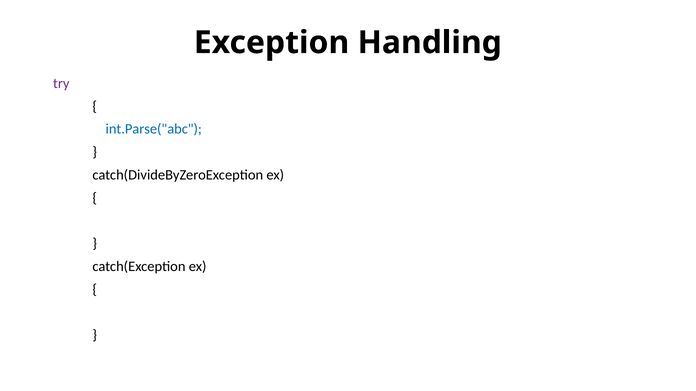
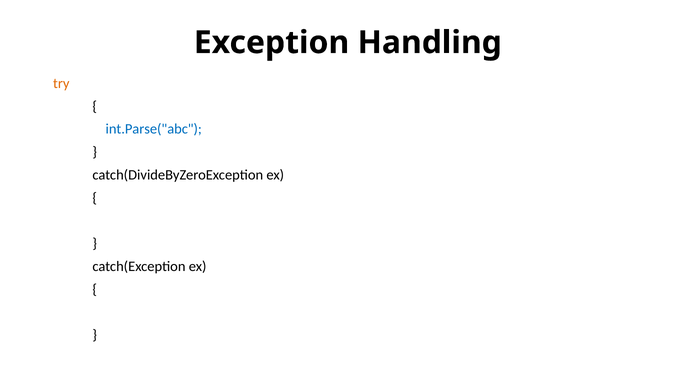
try colour: purple -> orange (61, 84)
